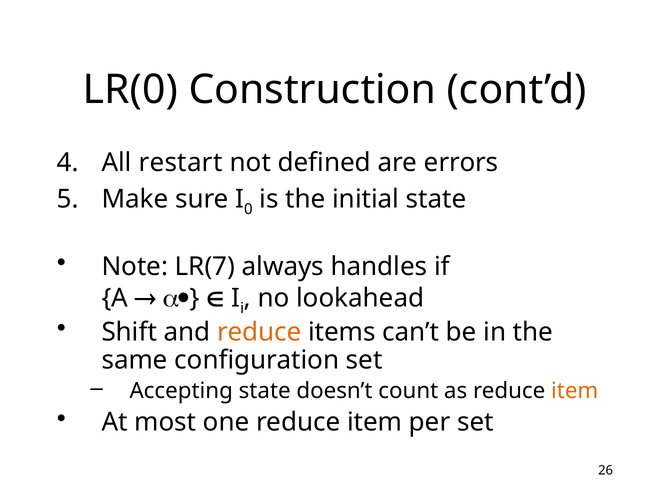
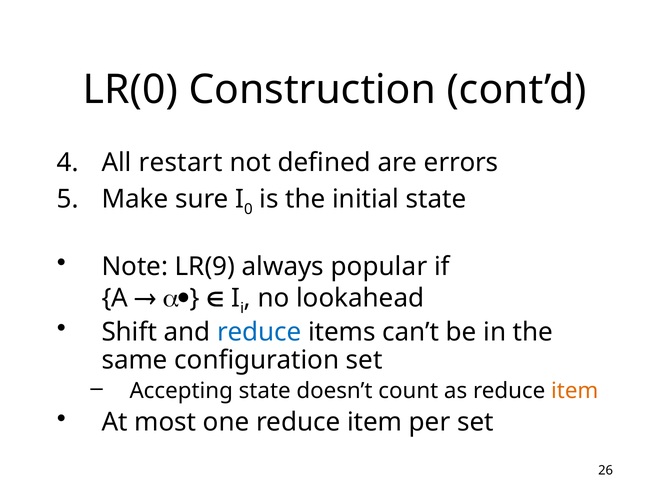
LR(7: LR(7 -> LR(9 (205, 266)
handles: handles -> popular (379, 266)
reduce colour: orange -> blue (259, 332)
